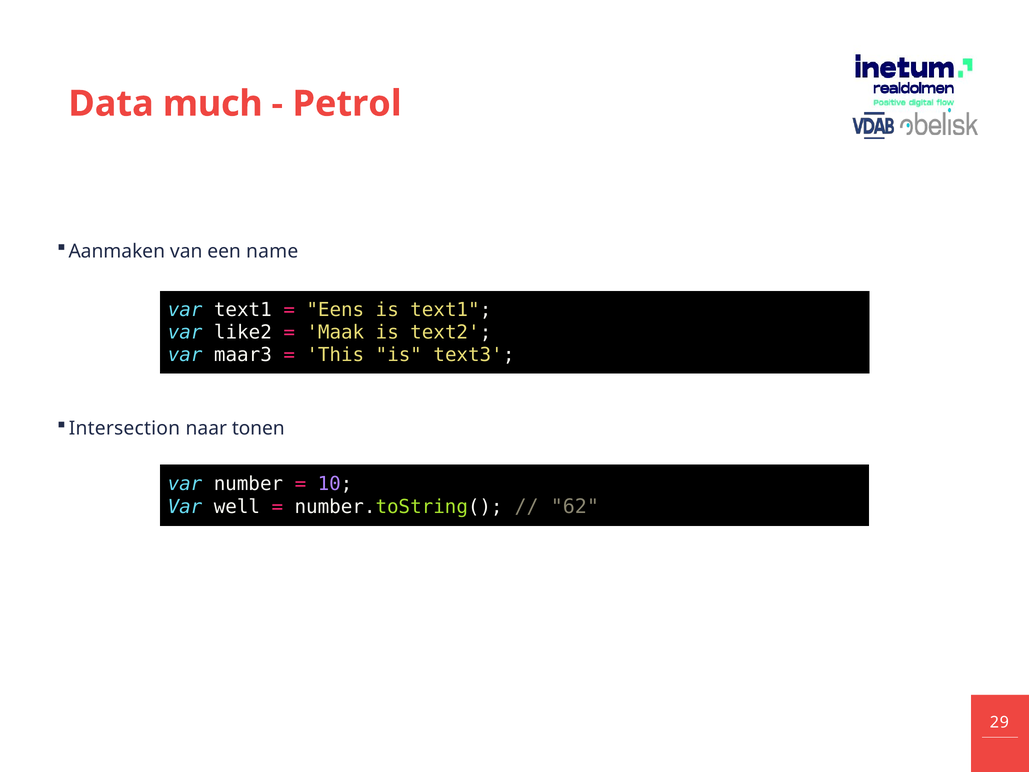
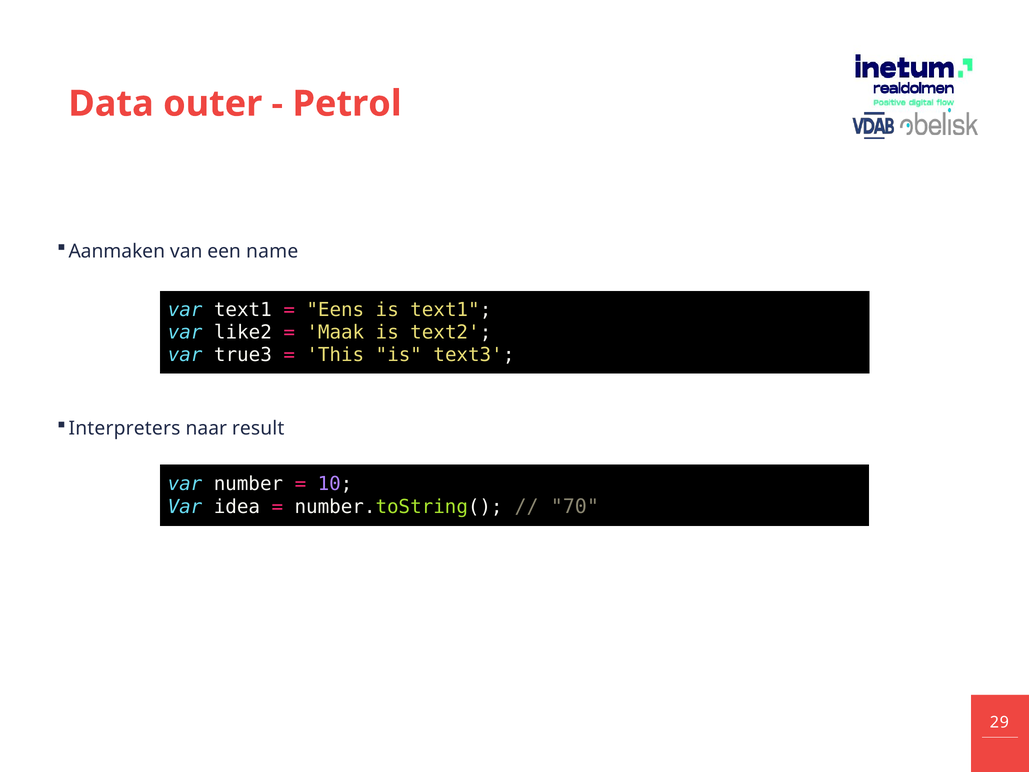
much: much -> outer (213, 104)
maar3: maar3 -> true3 (243, 355)
Intersection: Intersection -> Interpreters (124, 428)
tonen: tonen -> result (258, 428)
well: well -> idea (237, 507)
62: 62 -> 70 (575, 507)
